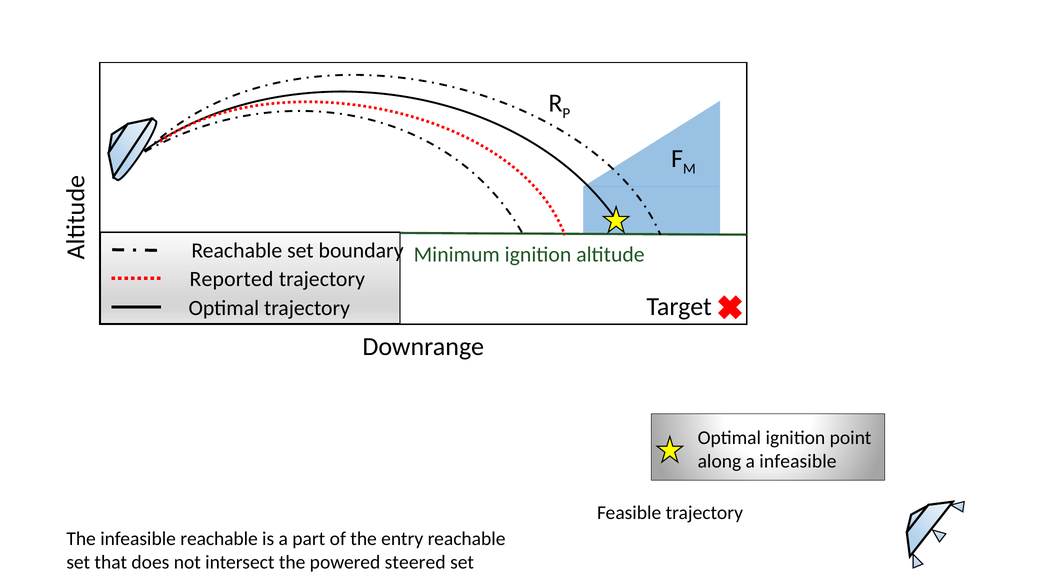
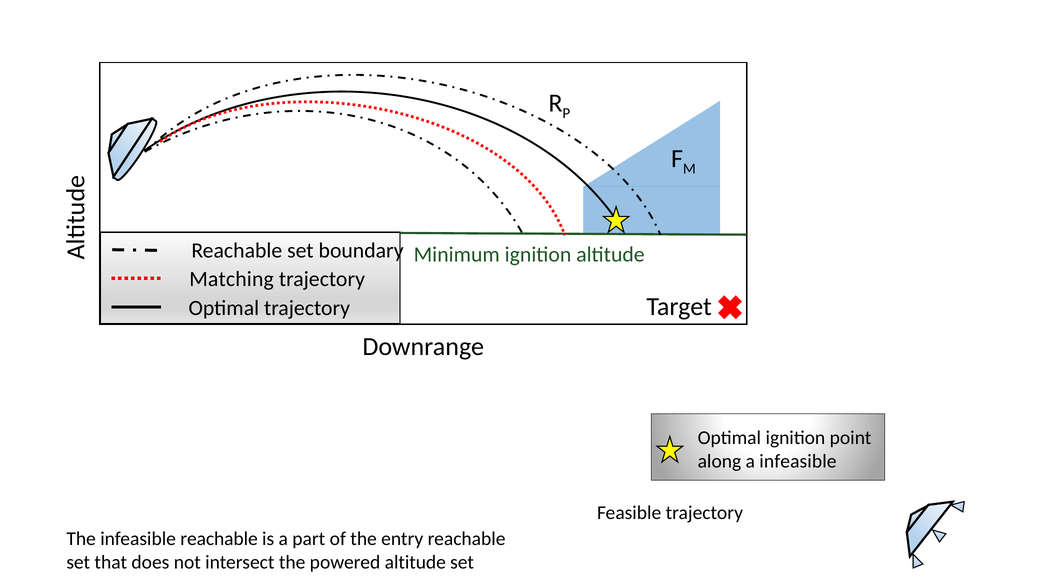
Reported: Reported -> Matching (232, 279)
powered steered: steered -> altitude (415, 562)
